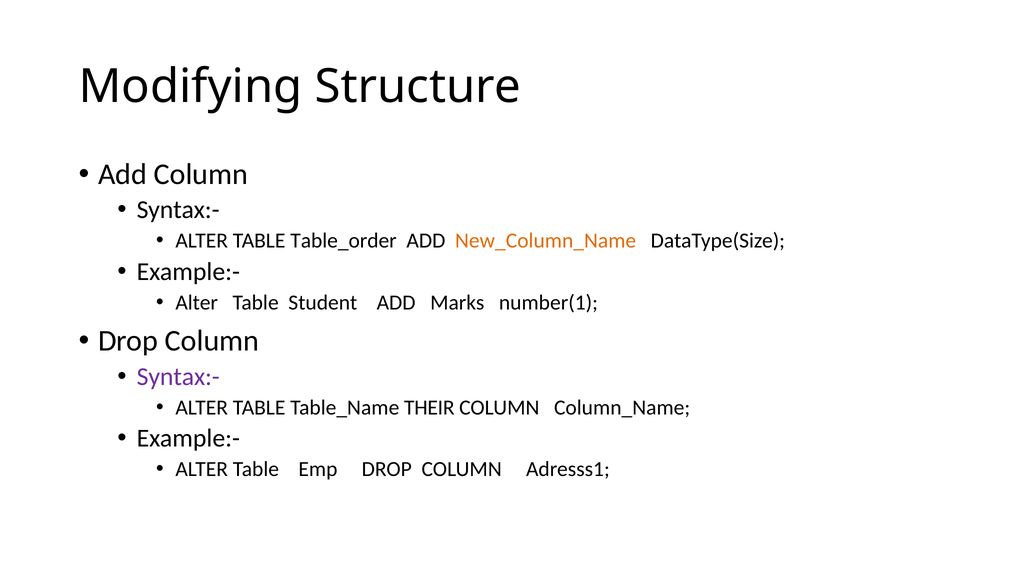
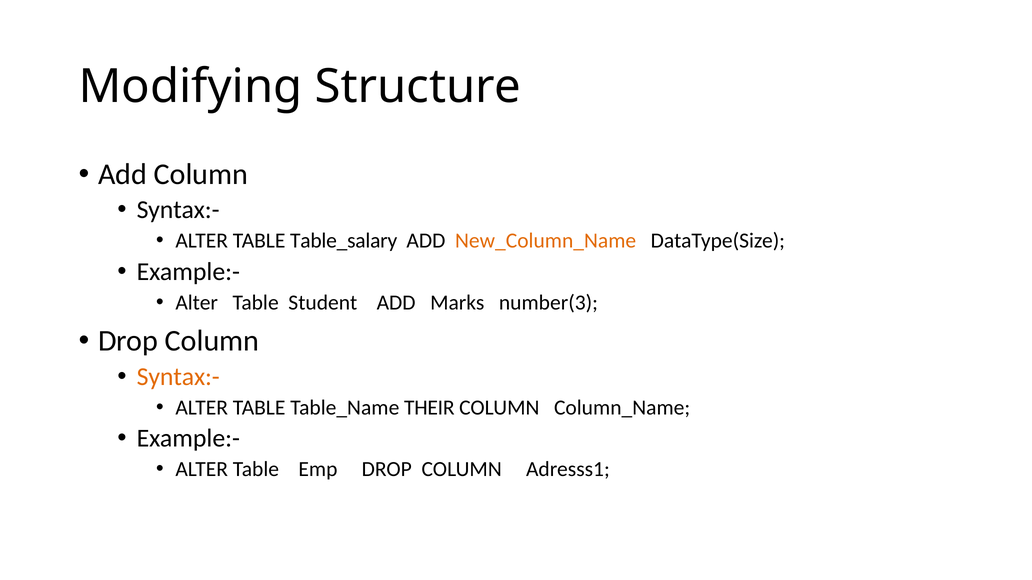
Table_order: Table_order -> Table_salary (344, 241)
number(1: number(1 -> number(3 (548, 303)
Syntax:- colour: purple -> orange (178, 377)
